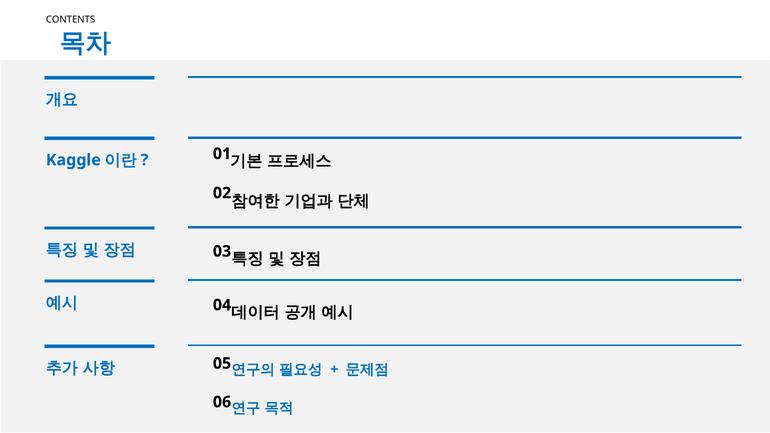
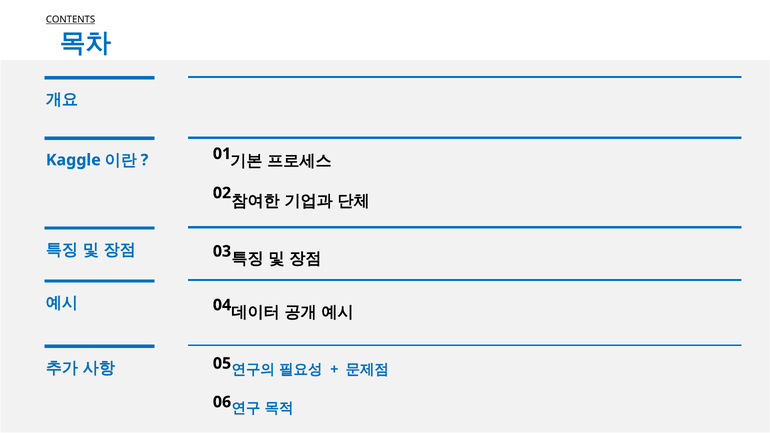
CONTENTS underline: none -> present (71, 19)
